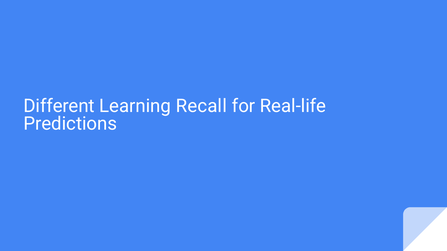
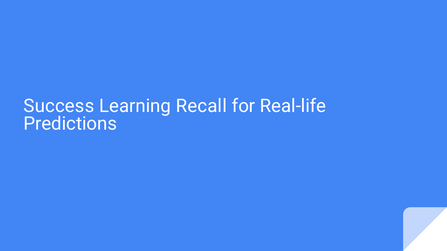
Different: Different -> Success (59, 106)
